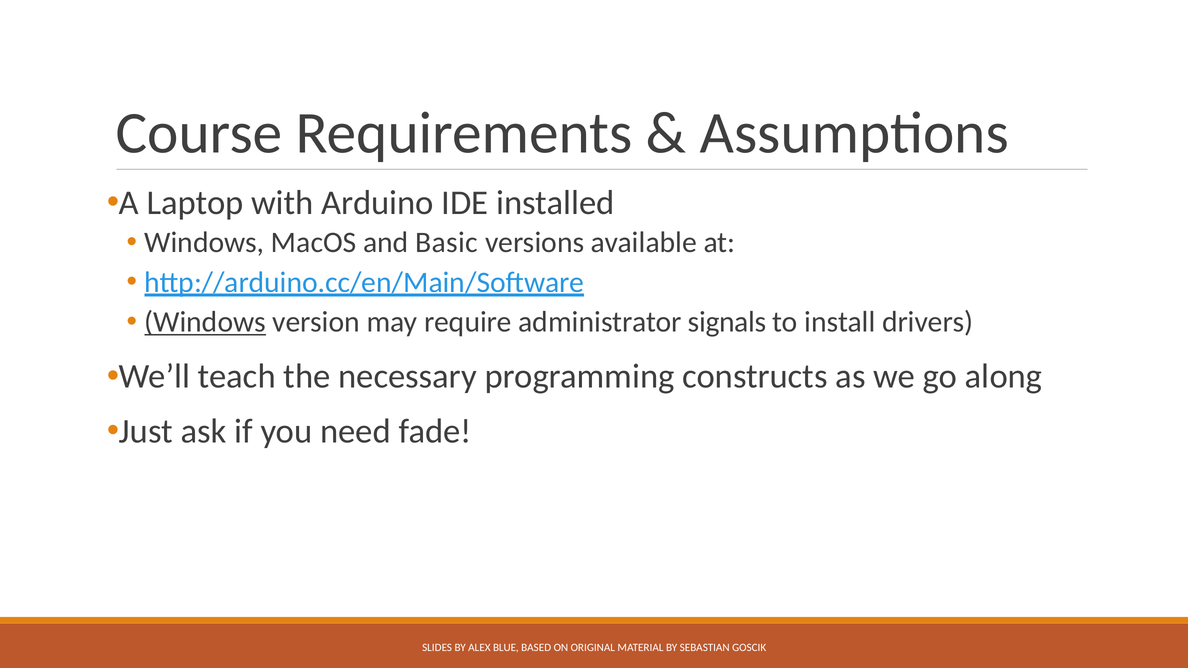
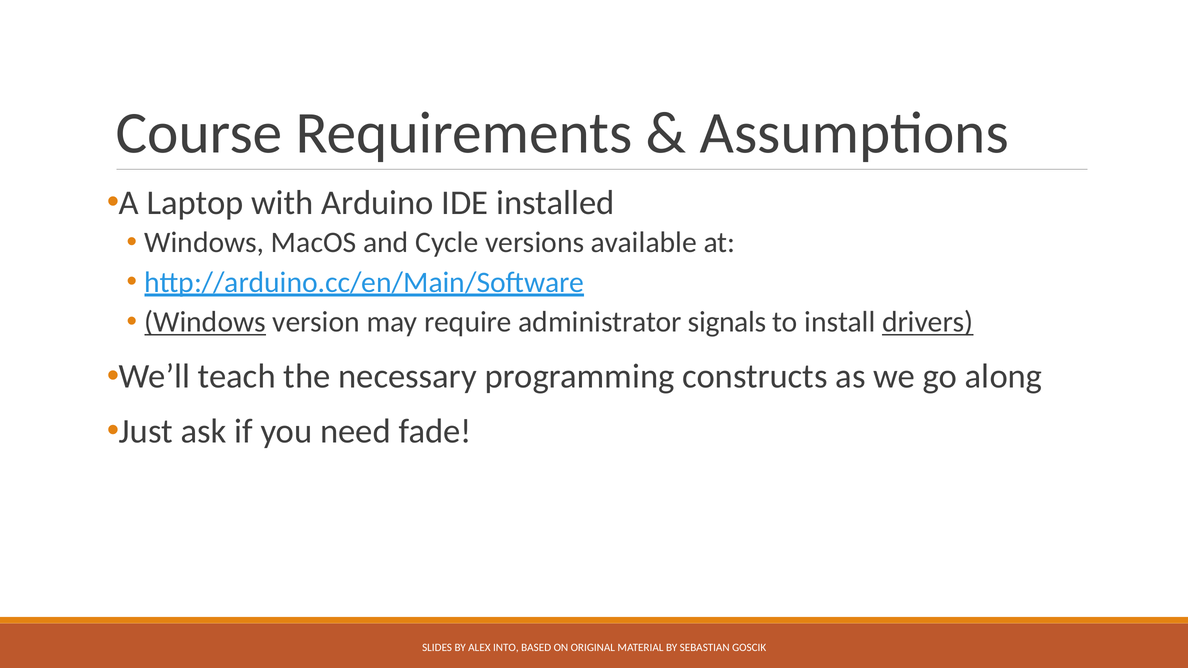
Basic: Basic -> Cycle (447, 243)
drivers underline: none -> present (928, 322)
BLUE: BLUE -> INTO (506, 648)
